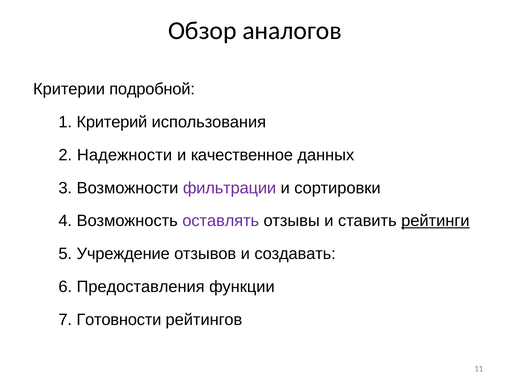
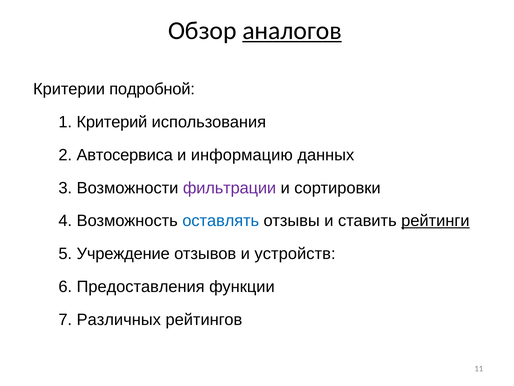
аналогов underline: none -> present (292, 31)
Надежности: Надежности -> Автосервиса (125, 155)
качественное: качественное -> информацию (242, 155)
оставлять colour: purple -> blue (221, 221)
создавать: создавать -> устройств (295, 253)
Готовности: Готовности -> Различных (119, 319)
